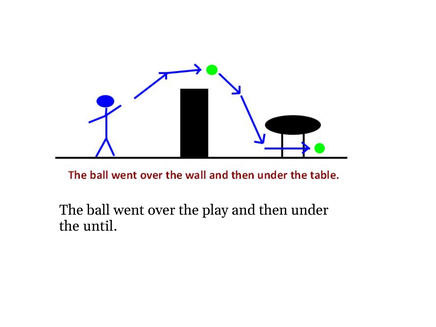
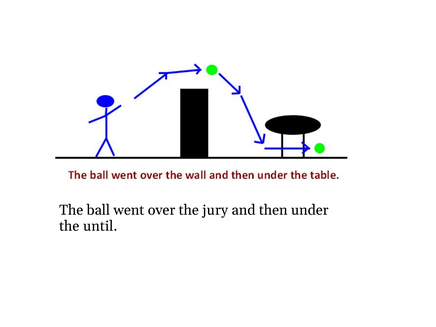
play: play -> jury (215, 210)
